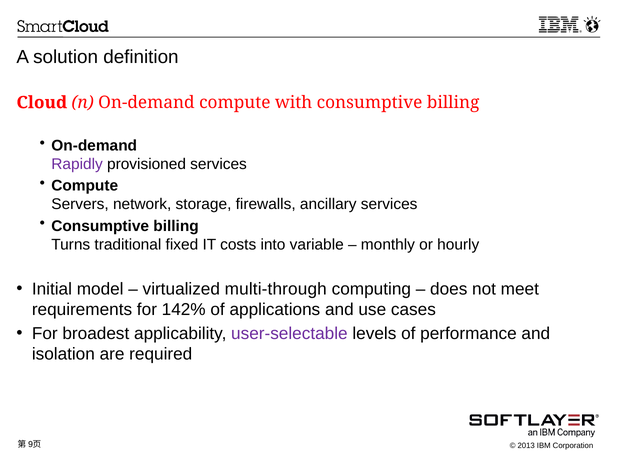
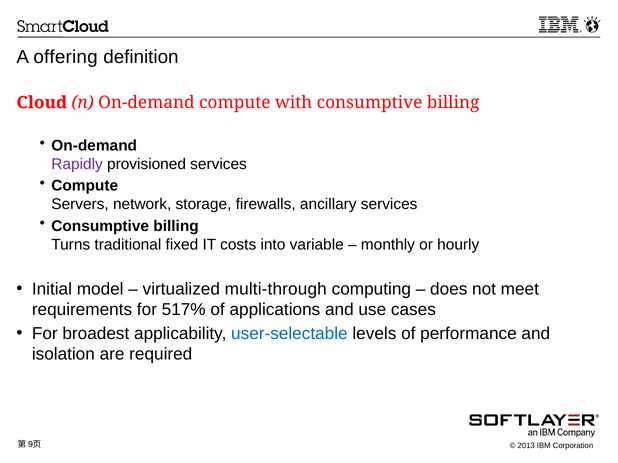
solution: solution -> offering (66, 57)
142%: 142% -> 517% (184, 310)
user-selectable colour: purple -> blue (289, 334)
